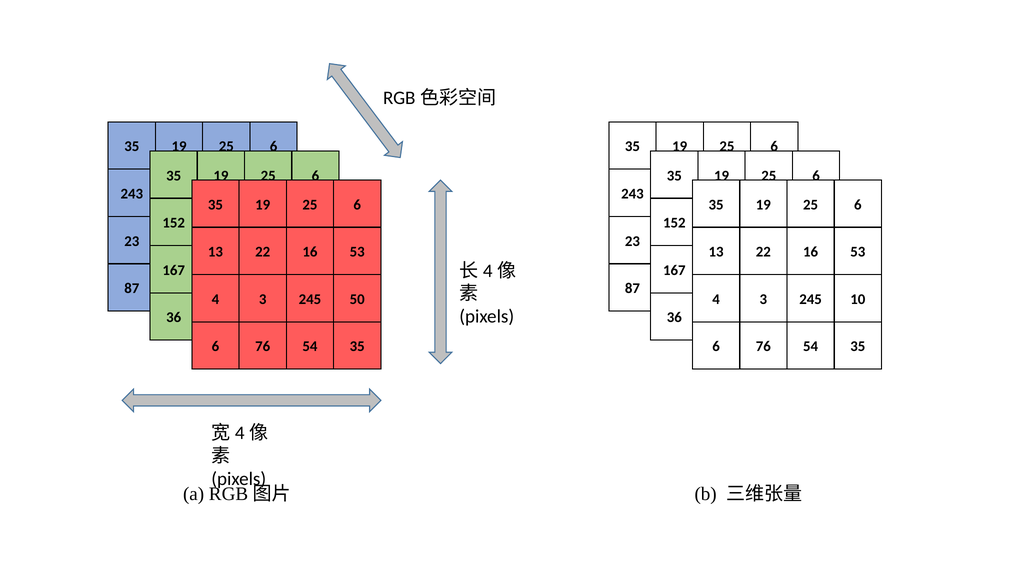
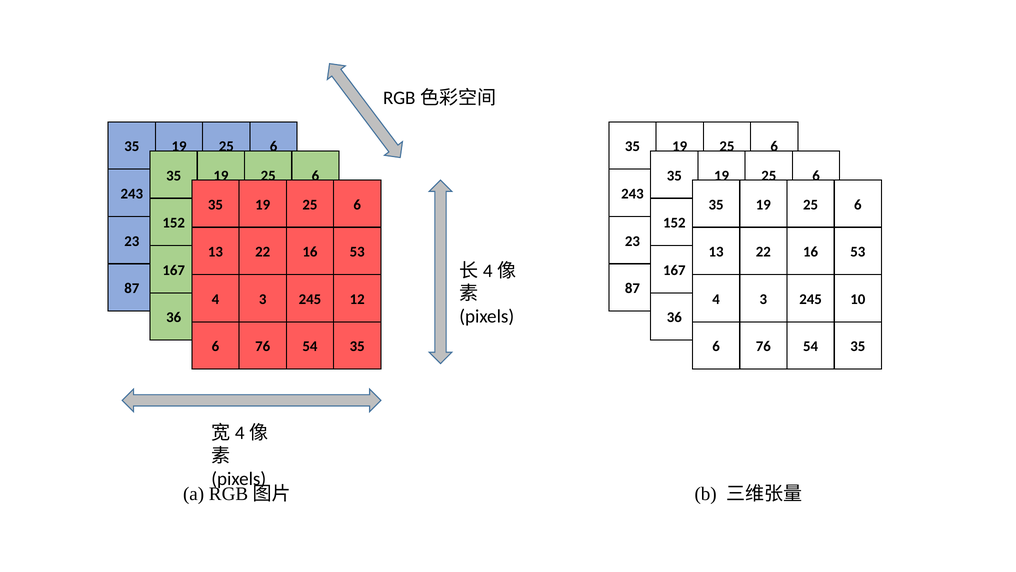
50: 50 -> 12 (357, 299)
